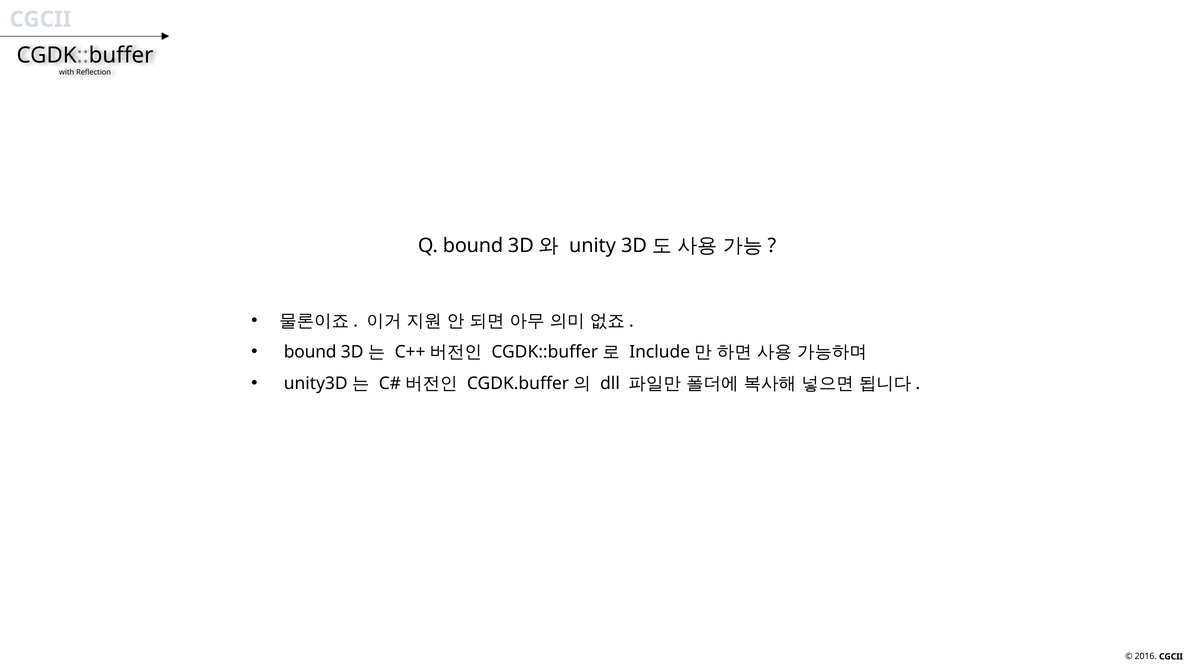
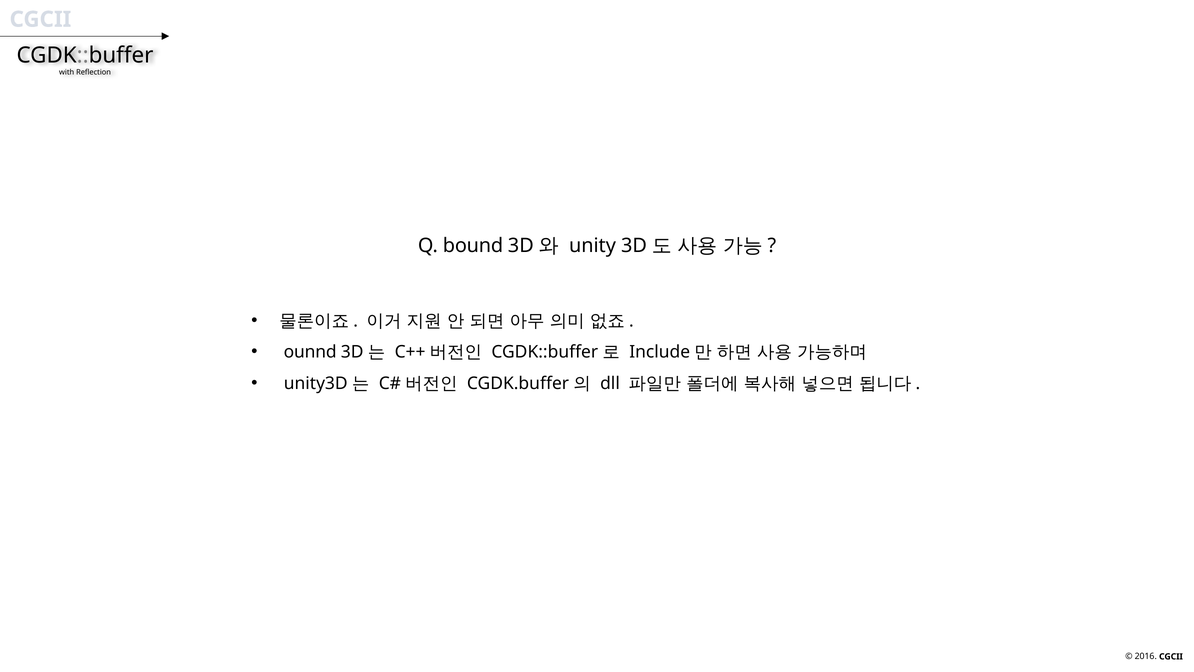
bound: bound -> ounnd (310, 352)
